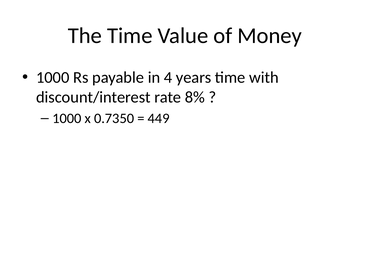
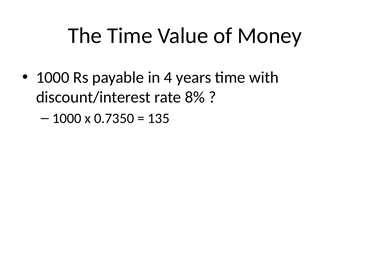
449: 449 -> 135 (159, 119)
